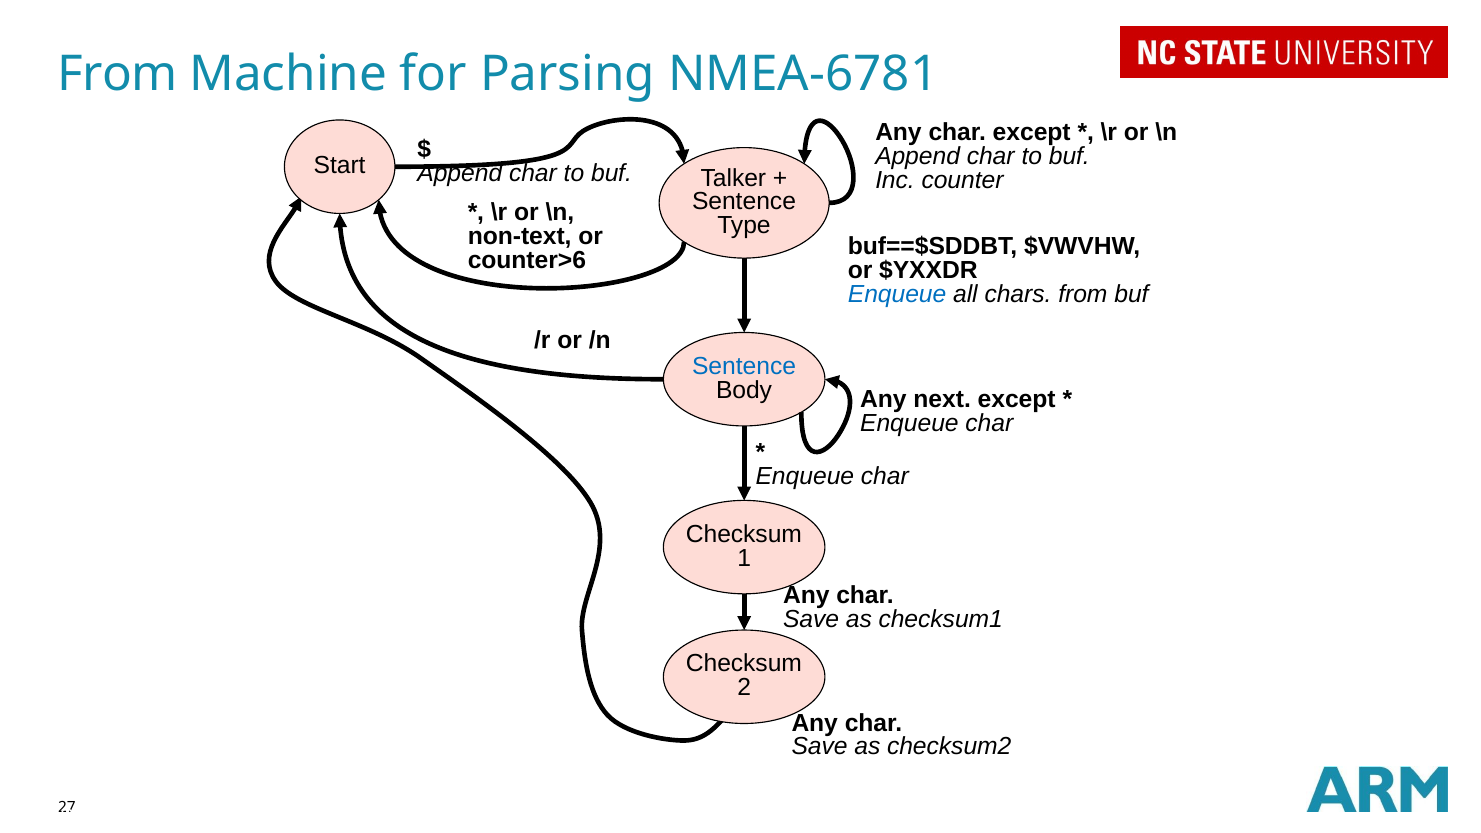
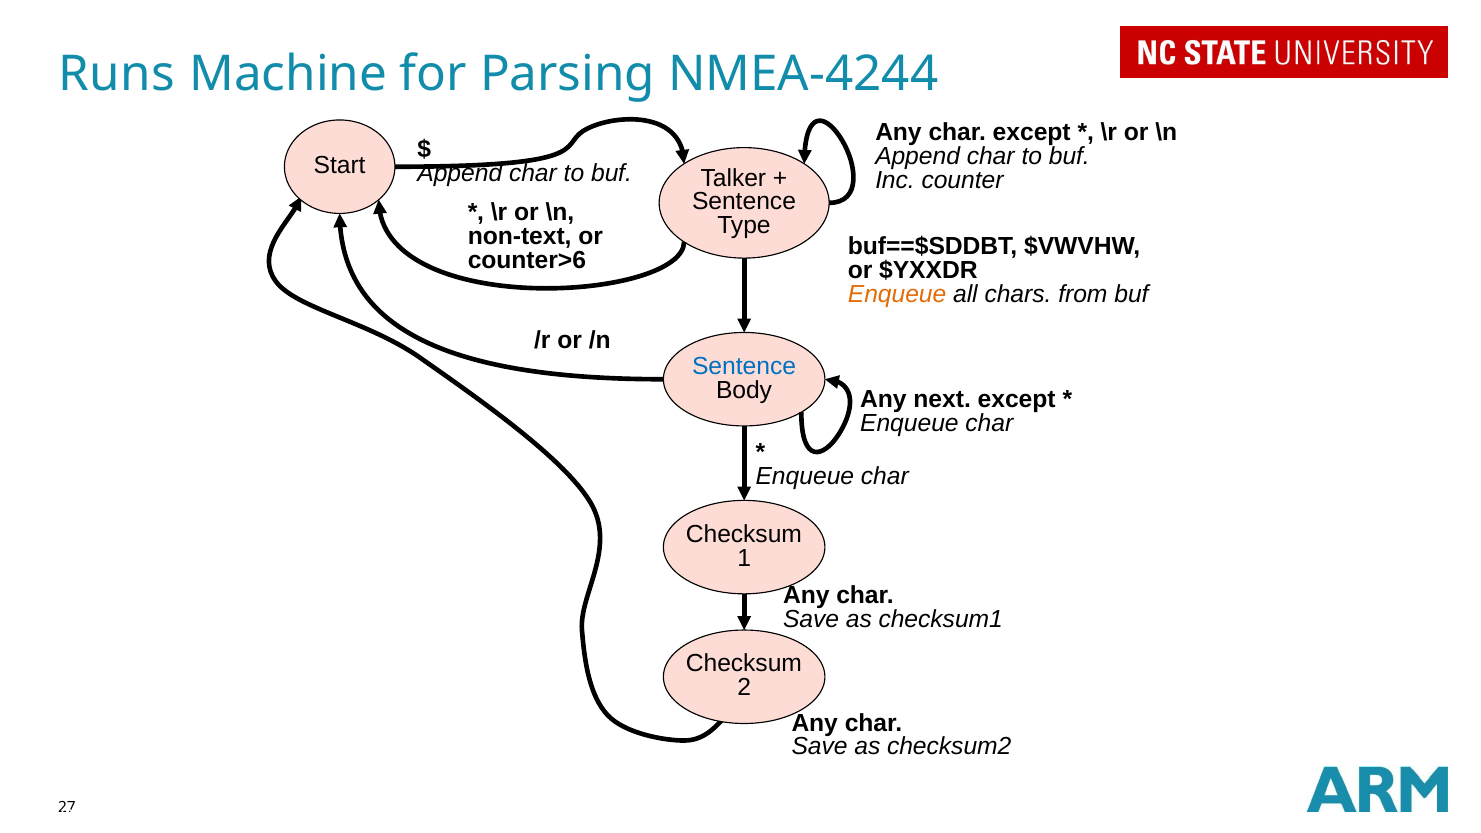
From: From -> Runs (117, 74)
NMEA-6781: NMEA-6781 -> NMEA-4244 (803, 74)
Enqueue colour: blue -> orange (897, 294)
